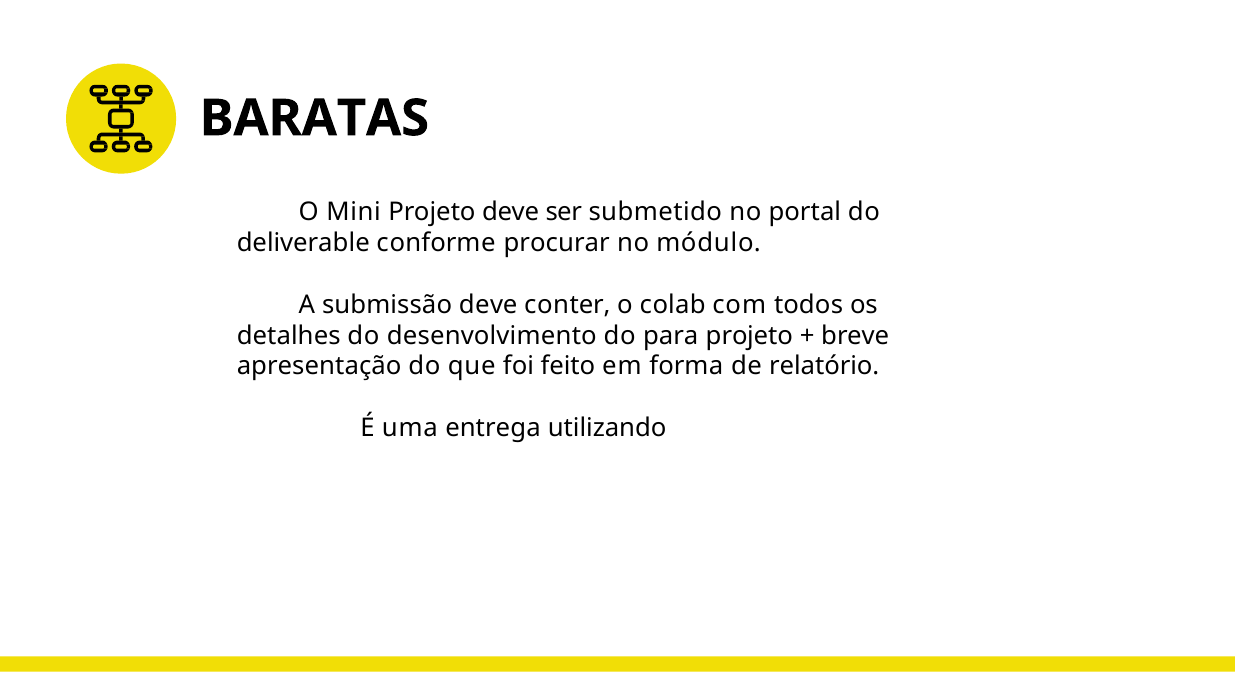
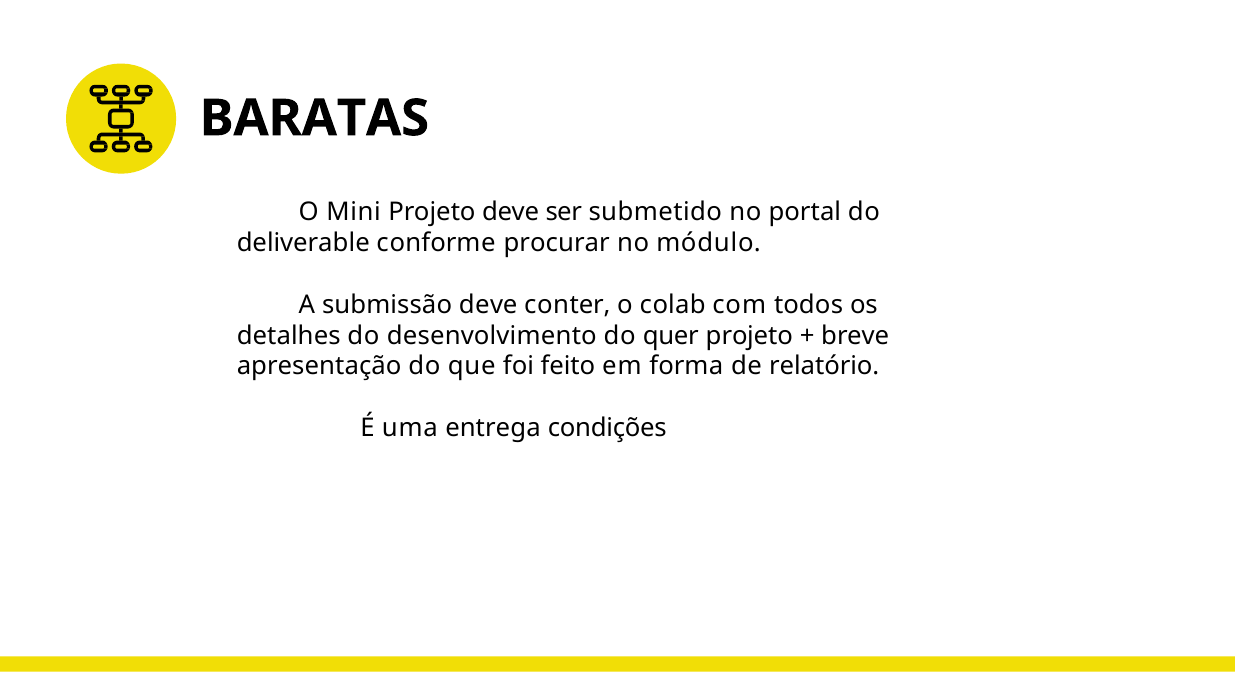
para: para -> quer (671, 335)
utilizando: utilizando -> condições (607, 428)
